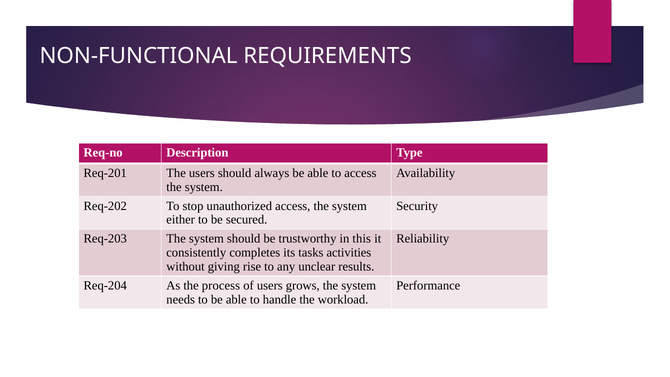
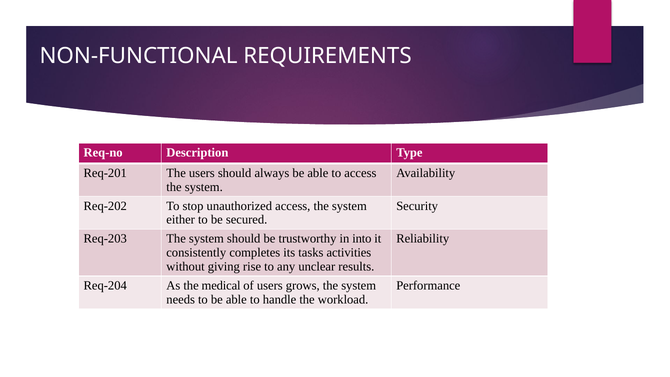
this: this -> into (362, 239)
process: process -> medical (221, 285)
